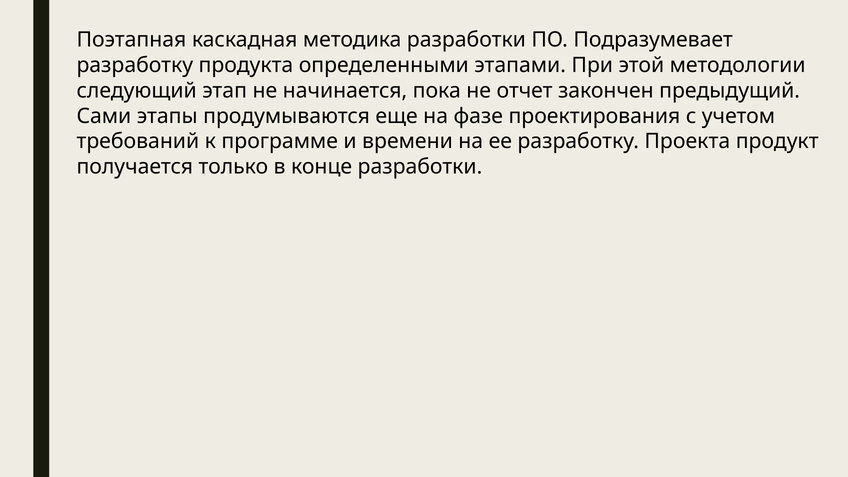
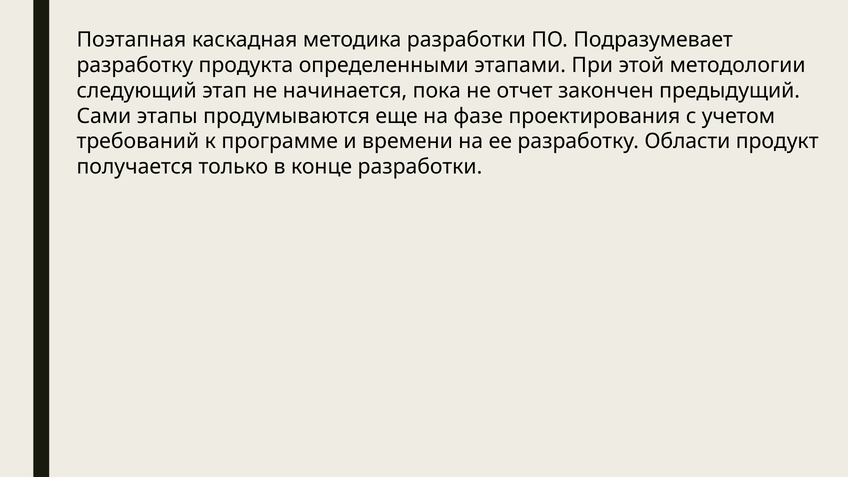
Проекта: Проекта -> Области (687, 141)
